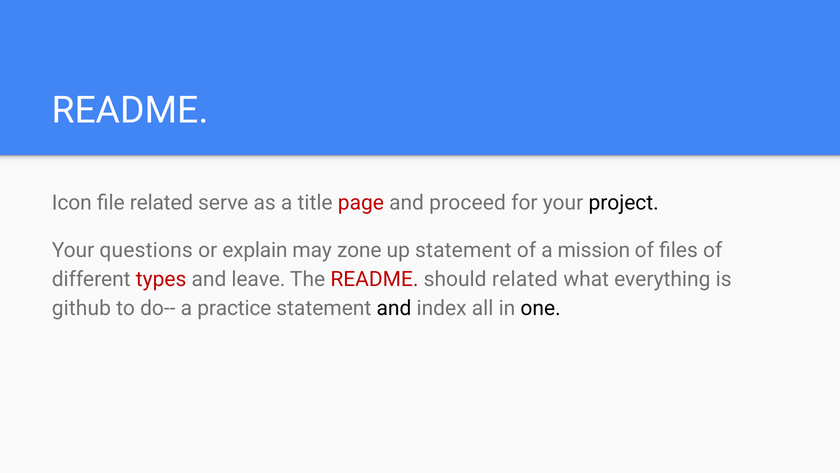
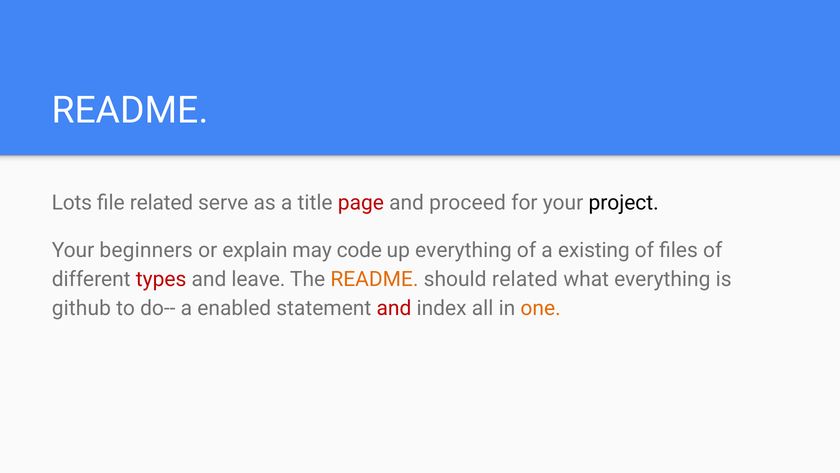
Icon: Icon -> Lots (72, 203)
questions: questions -> beginners (146, 250)
zone: zone -> code (359, 250)
up statement: statement -> everything (463, 250)
mission: mission -> existing (594, 250)
README colour: red -> orange (374, 279)
practice: practice -> enabled (234, 308)
and colour: black -> red (394, 308)
one colour: black -> orange (541, 308)
